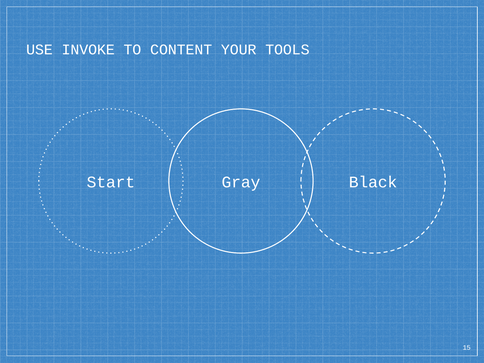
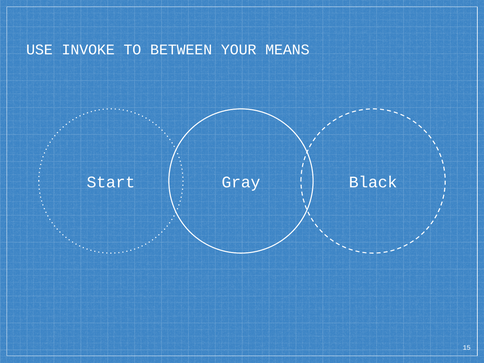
CONTENT: CONTENT -> BETWEEN (181, 50)
TOOLS: TOOLS -> MEANS (287, 50)
